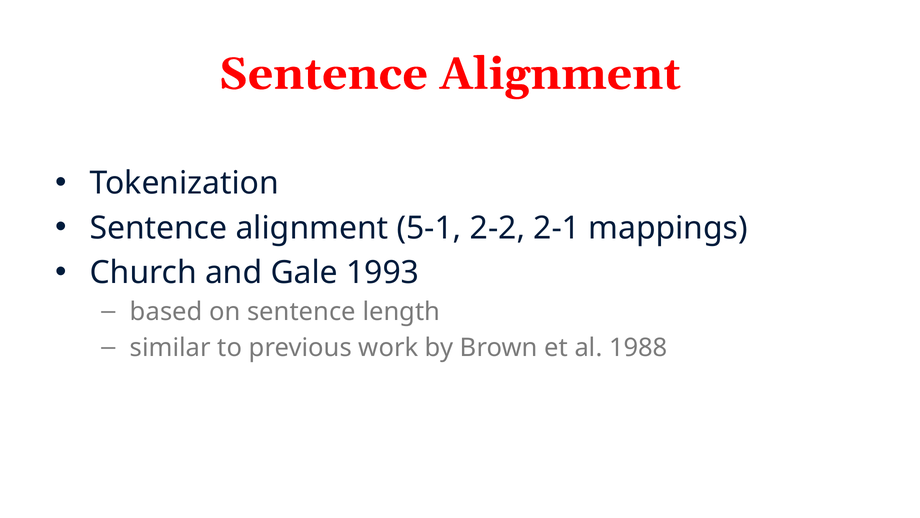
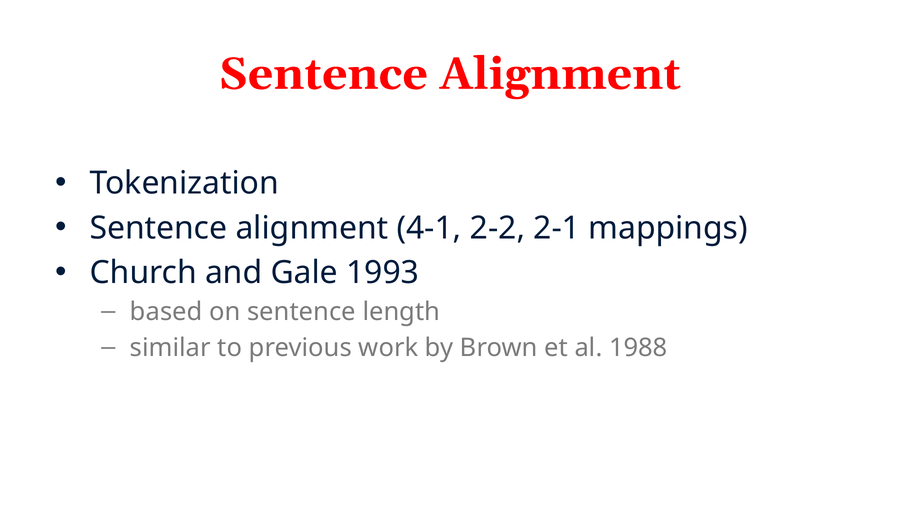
5-1: 5-1 -> 4-1 (429, 228)
